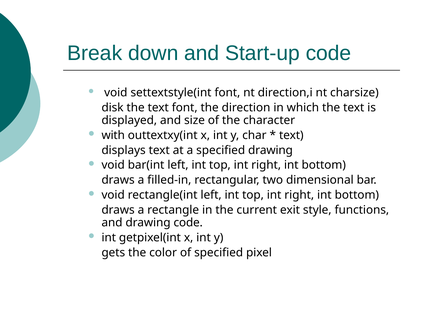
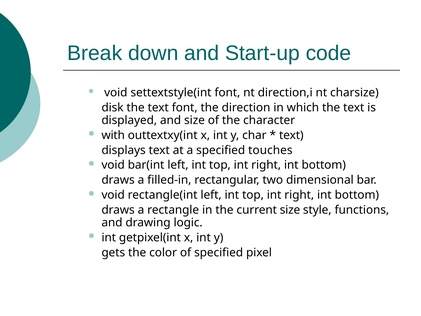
specified drawing: drawing -> touches (270, 150)
current exit: exit -> size (290, 210)
drawing code: code -> logic (188, 223)
